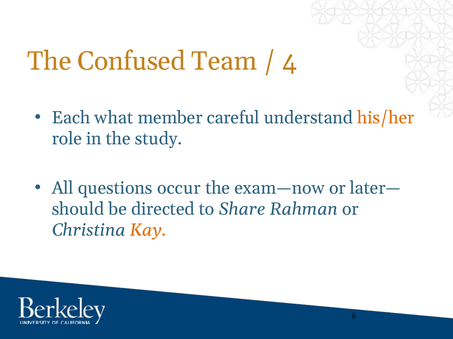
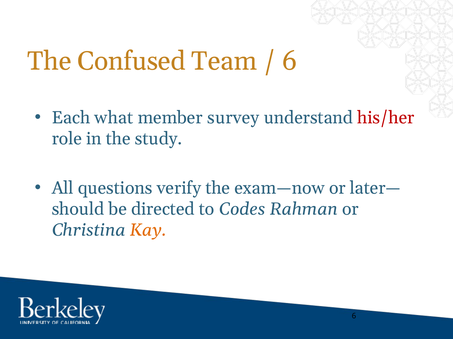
4: 4 -> 6 (290, 61)
careful: careful -> survey (233, 118)
his/her colour: orange -> red (386, 118)
occur: occur -> verify (179, 188)
Share: Share -> Codes (242, 209)
